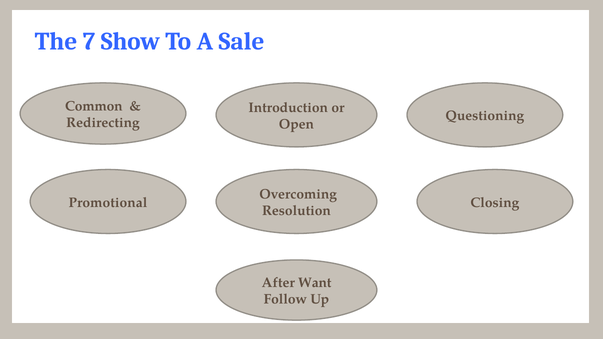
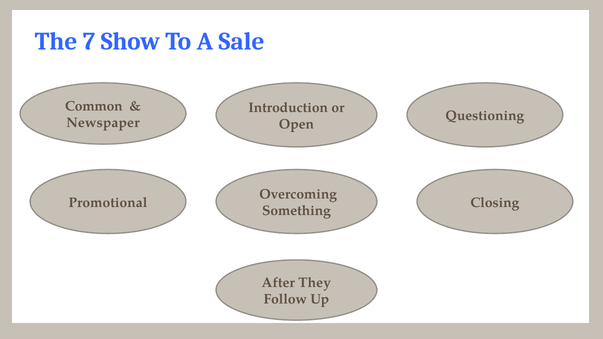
Redirecting: Redirecting -> Newspaper (103, 123)
Resolution: Resolution -> Something (296, 211)
Want: Want -> They (315, 283)
